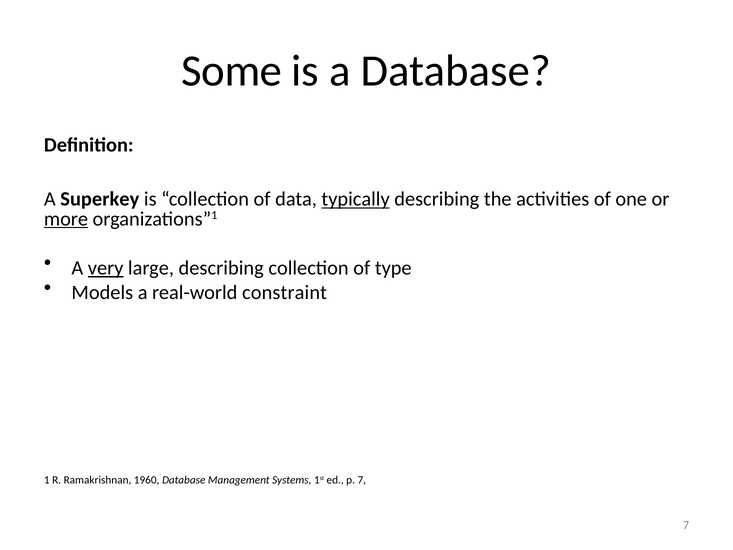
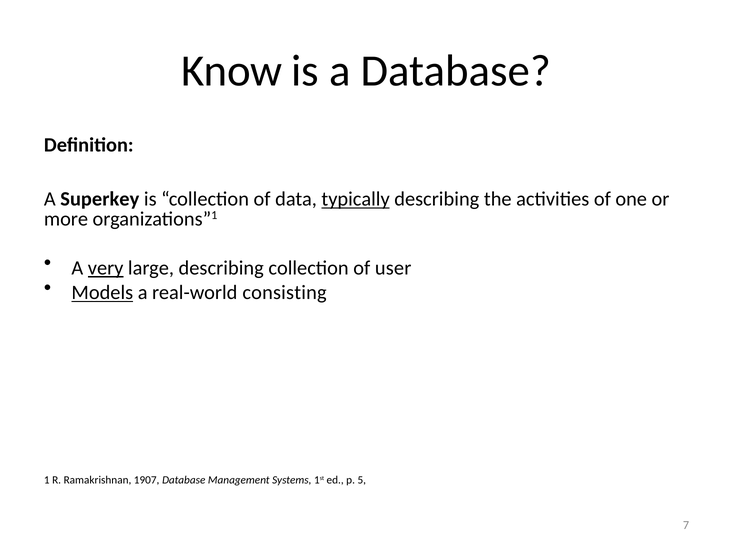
Some: Some -> Know (232, 71)
more underline: present -> none (66, 219)
type: type -> user (393, 268)
Models underline: none -> present (102, 293)
constraint: constraint -> consisting (285, 293)
1960: 1960 -> 1907 (147, 480)
p 7: 7 -> 5 (362, 480)
